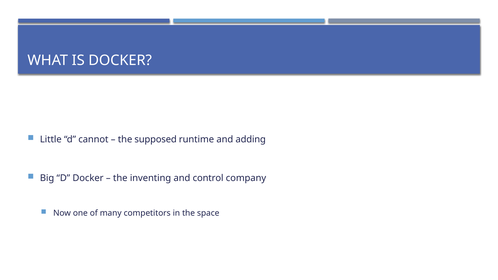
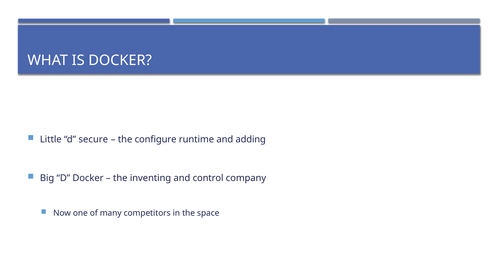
cannot: cannot -> secure (93, 139)
supposed: supposed -> configure (156, 139)
